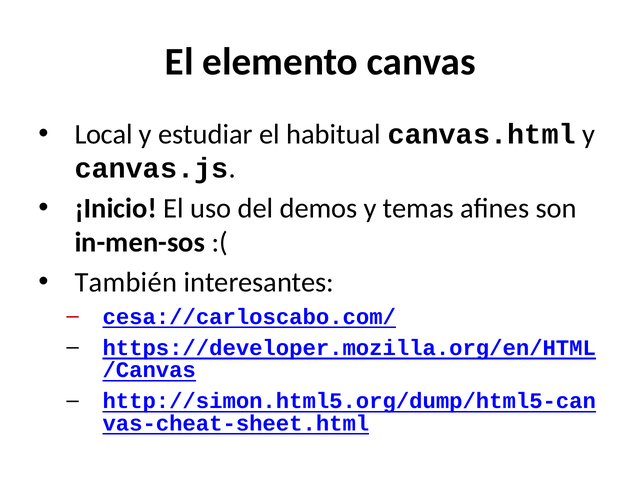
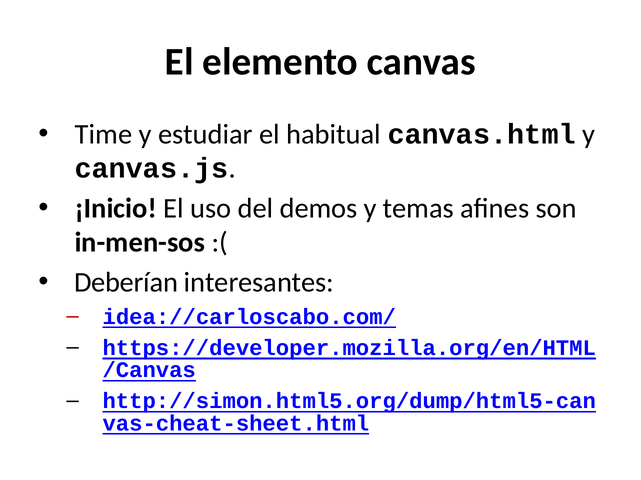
Local: Local -> Time (103, 134)
También: También -> Deberían (126, 283)
cesa://carloscabo.com/: cesa://carloscabo.com/ -> idea://carloscabo.com/ (249, 317)
